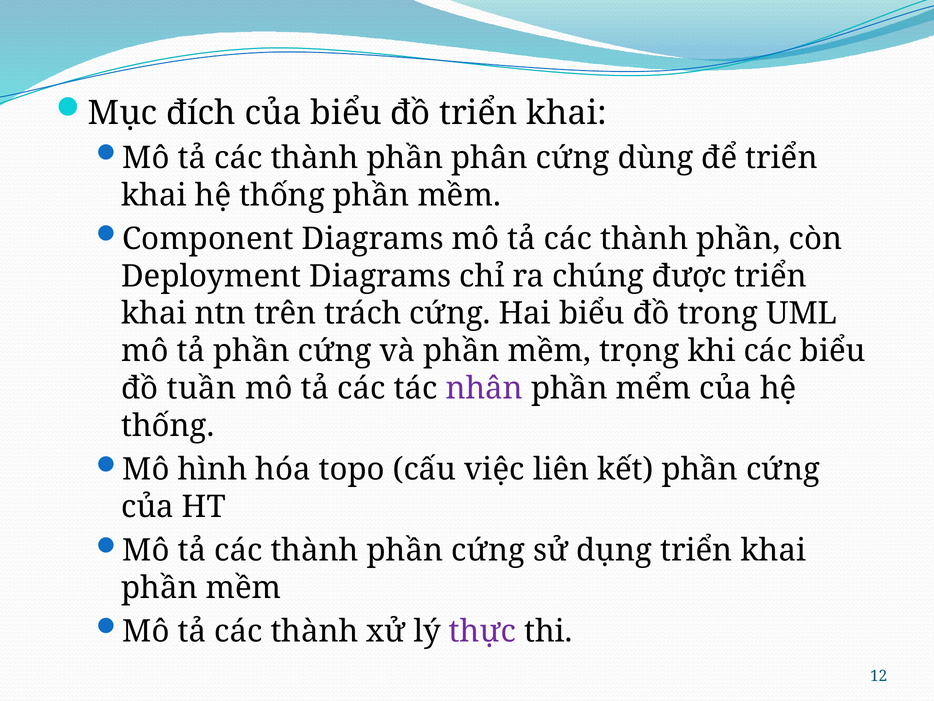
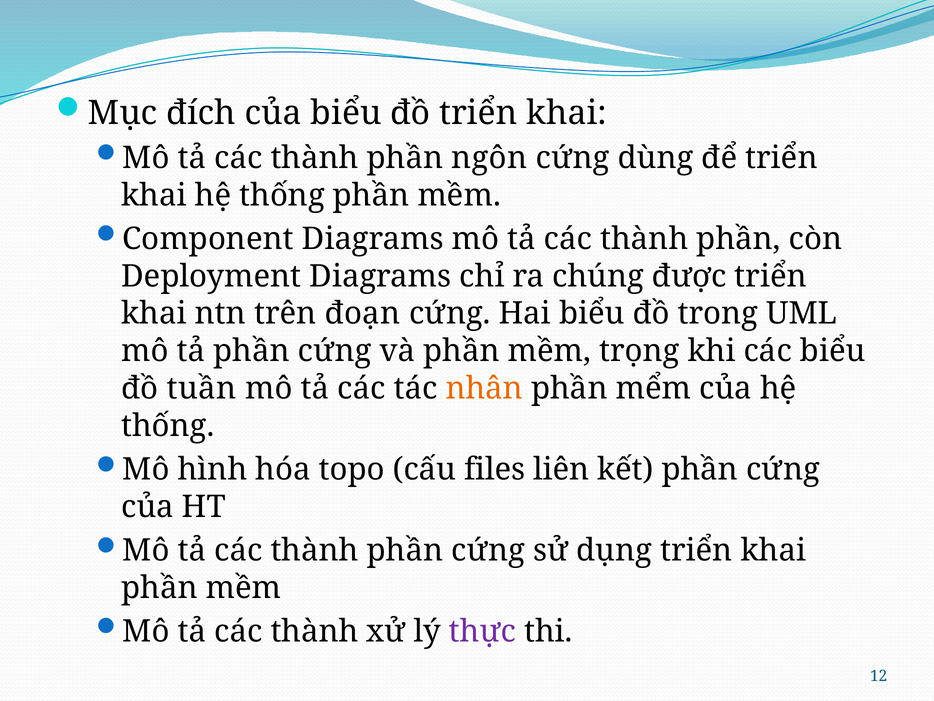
phân: phân -> ngôn (489, 158)
trách: trách -> đoạn (363, 313)
nhân colour: purple -> orange (484, 388)
việc: việc -> files (495, 469)
